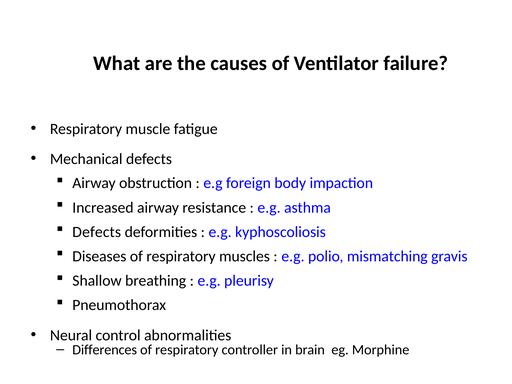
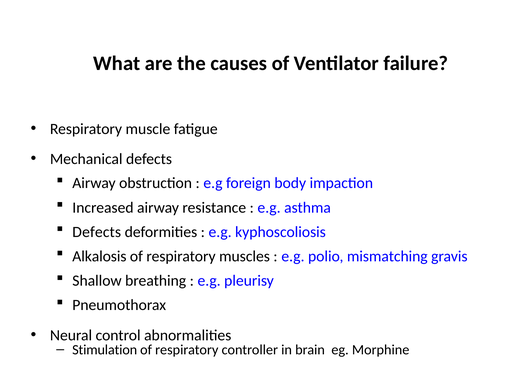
Diseases: Diseases -> Alkalosis (99, 256)
Differences: Differences -> Stimulation (105, 350)
